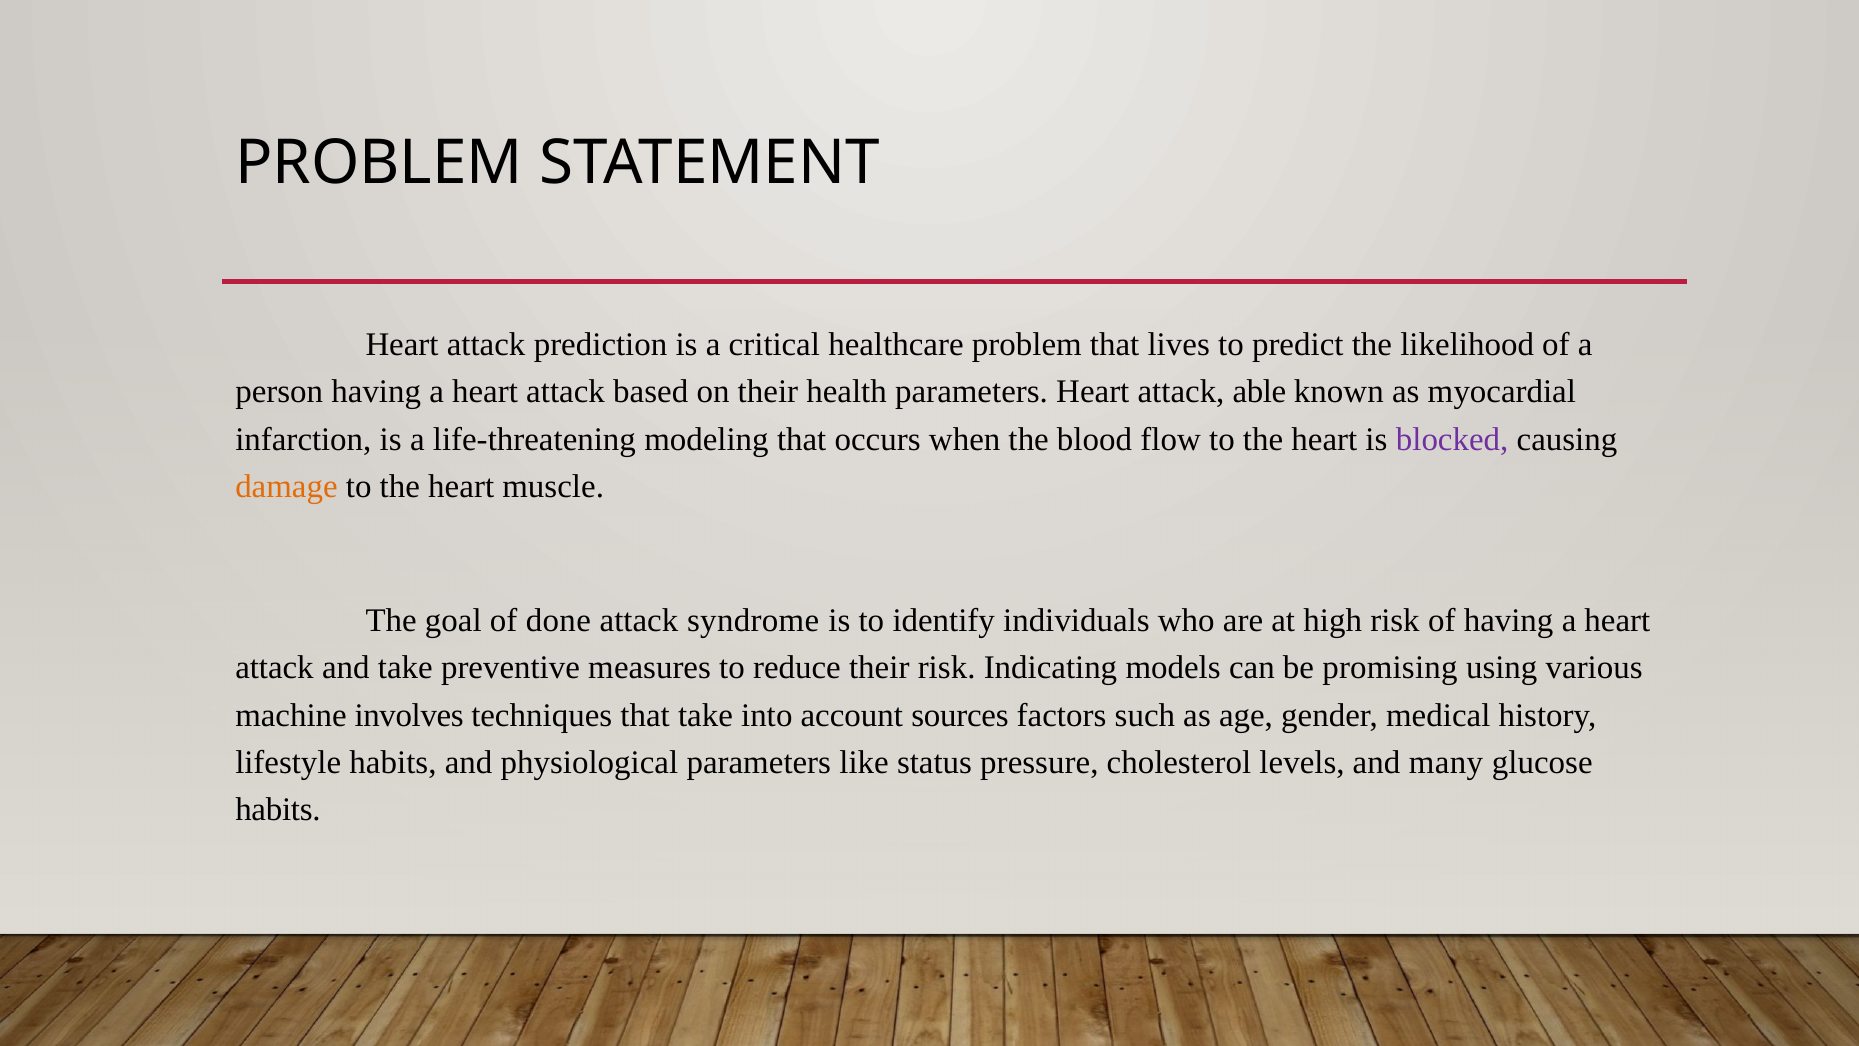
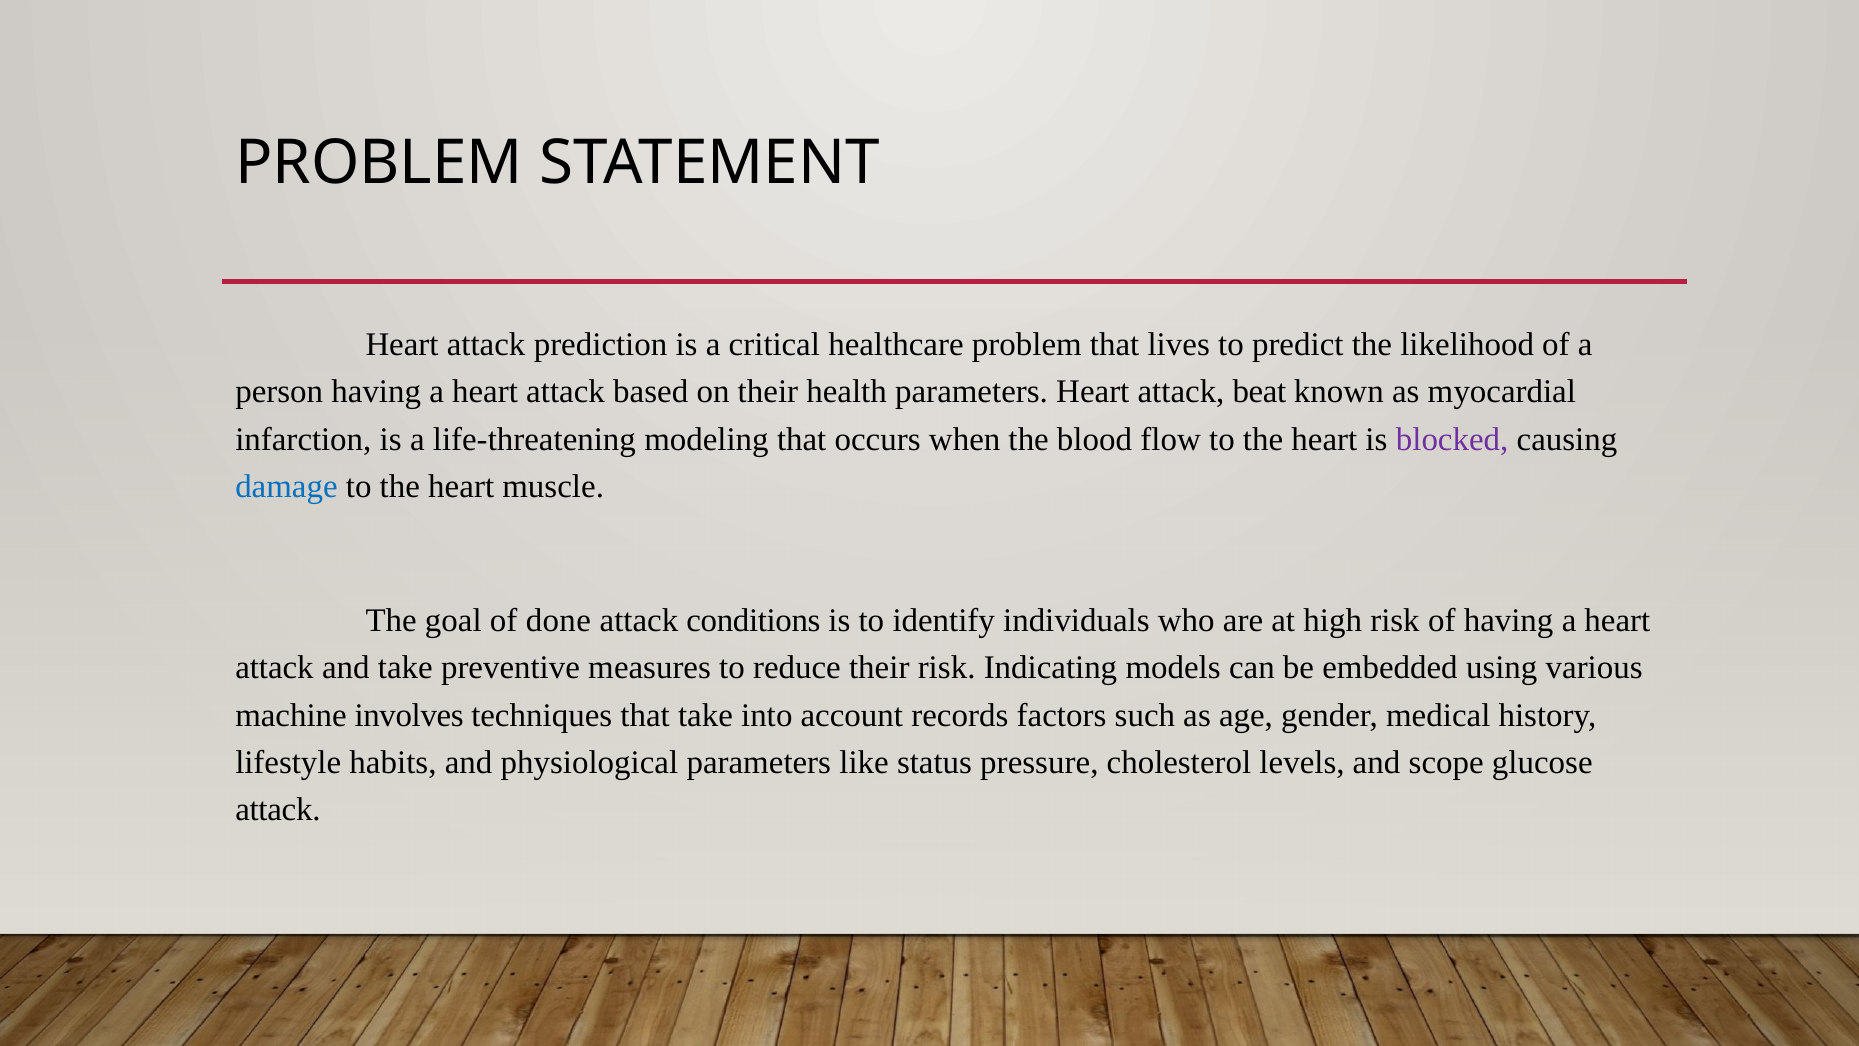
able: able -> beat (1259, 392)
damage colour: orange -> blue (286, 487)
syndrome: syndrome -> conditions (753, 620)
promising: promising -> embedded (1390, 668)
sources: sources -> records (960, 715)
many: many -> scope (1446, 762)
habits: habits -> attack (278, 810)
